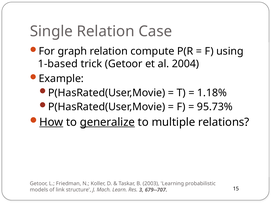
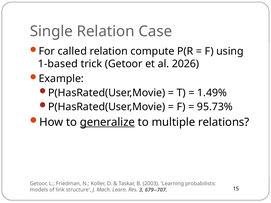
graph: graph -> called (72, 51)
2004: 2004 -> 2026 (185, 64)
1.18%: 1.18% -> 1.49% (212, 93)
How underline: present -> none (51, 122)
